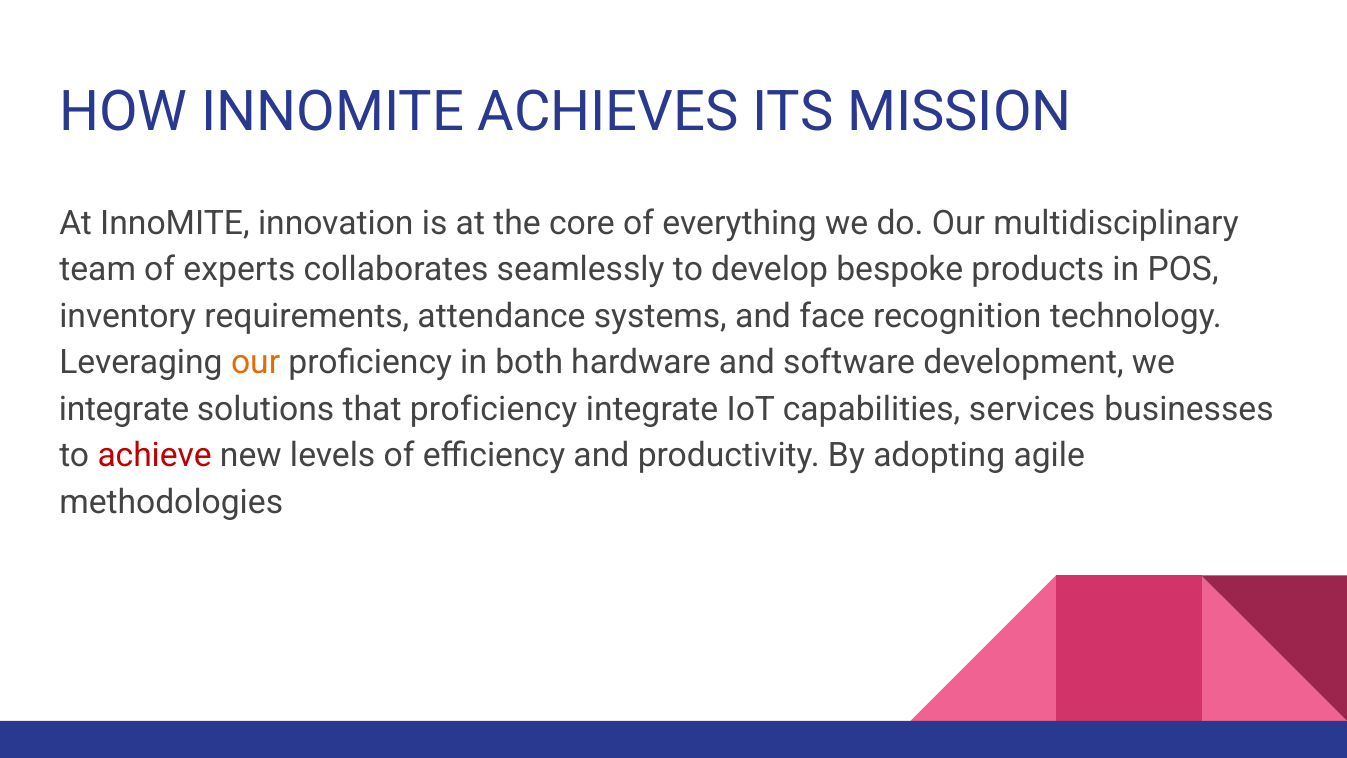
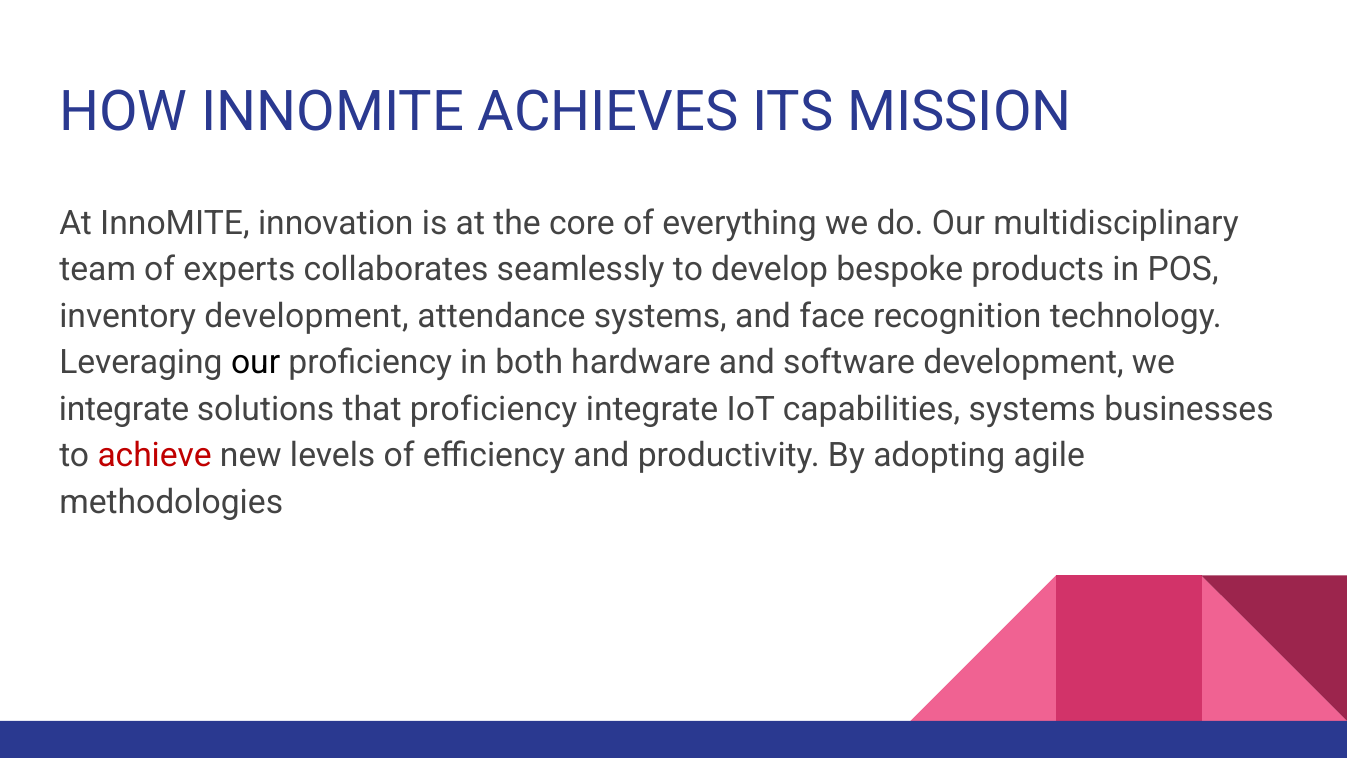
inventory requirements: requirements -> development (307, 316)
our colour: orange -> black (256, 363)
capabilities services: services -> systems (1032, 409)
